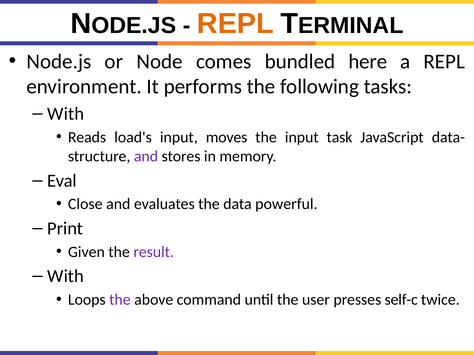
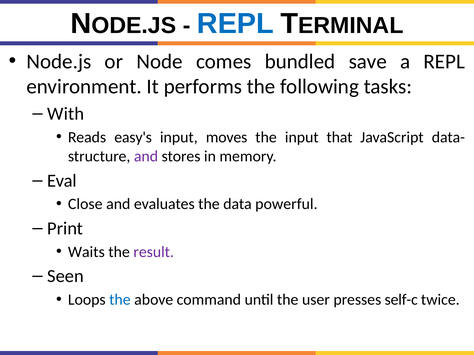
REPL colour: orange -> blue (235, 24)
here: here -> save (368, 62)
load's: load's -> easy's (133, 138)
task: task -> that (340, 138)
Given: Given -> Waits (86, 252)
With: With -> Seen (66, 277)
the colour: purple -> blue (120, 300)
